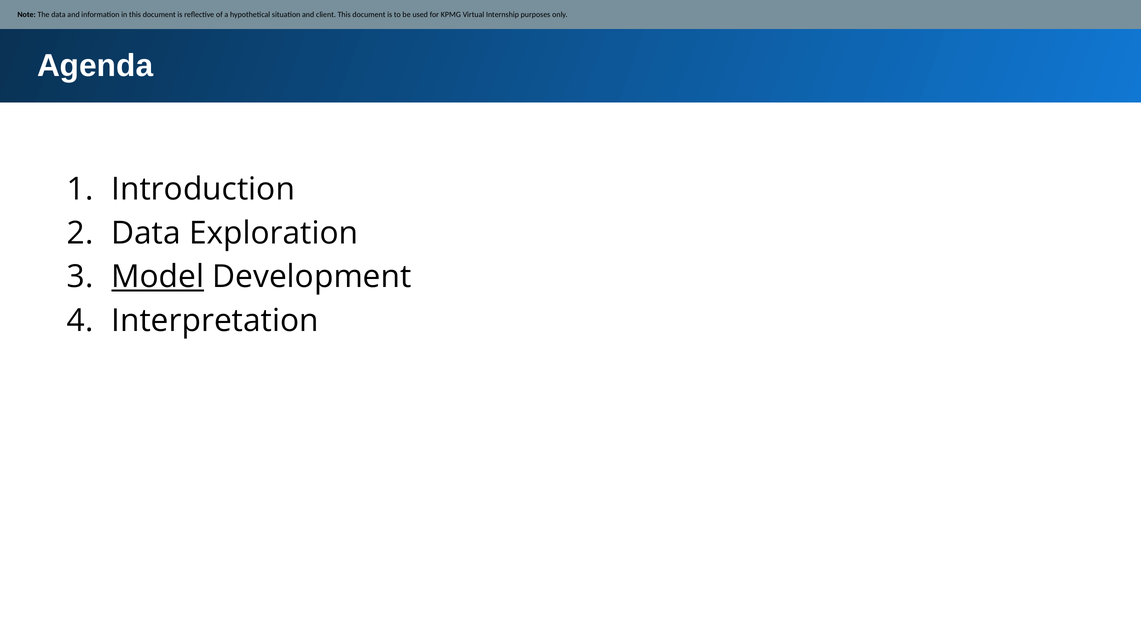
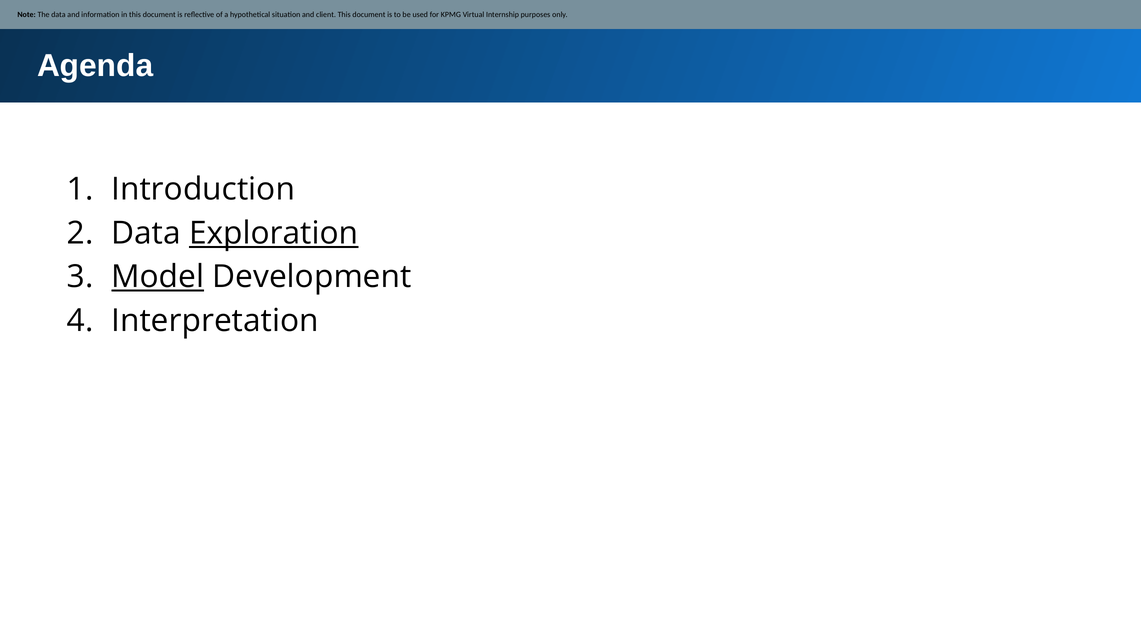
Exploration underline: none -> present (274, 233)
